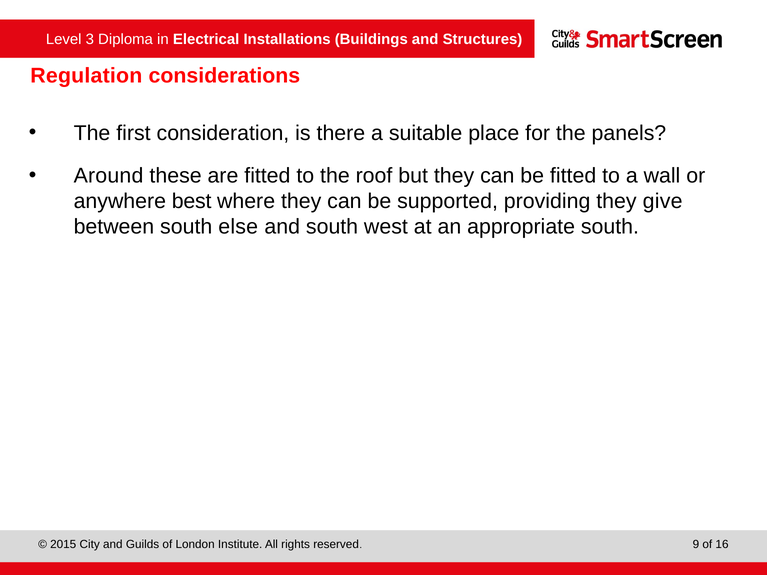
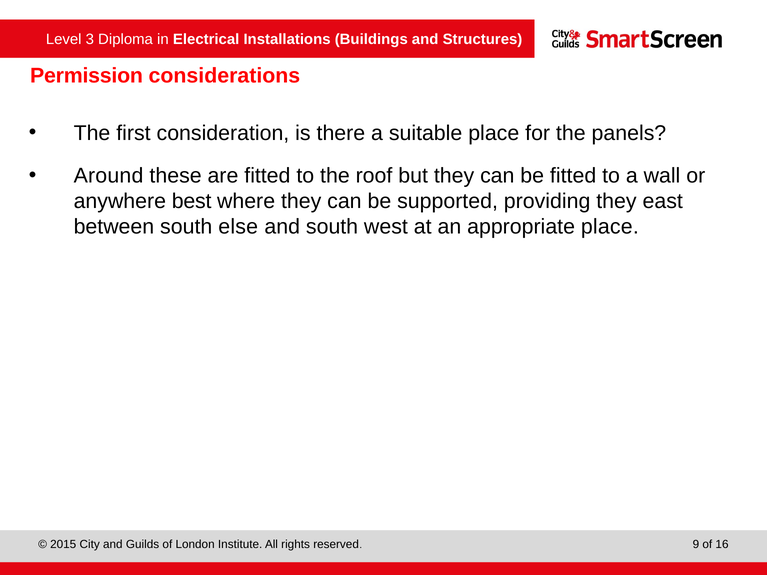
Regulation: Regulation -> Permission (87, 76)
give: give -> east (663, 201)
appropriate south: south -> place (610, 227)
